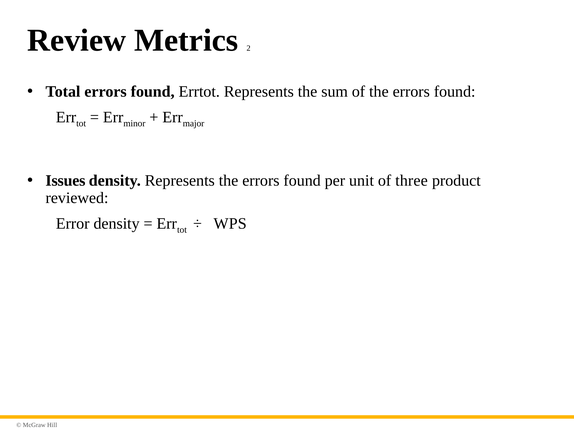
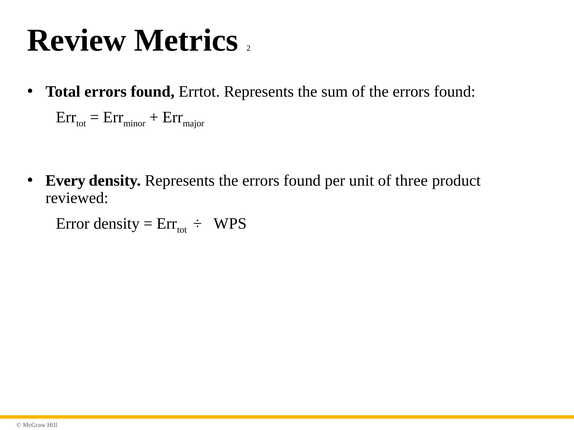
Issues: Issues -> Every (65, 181)
